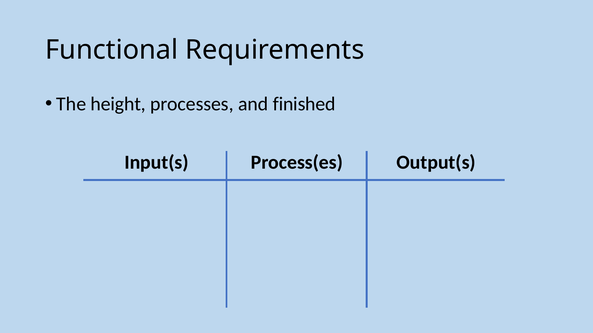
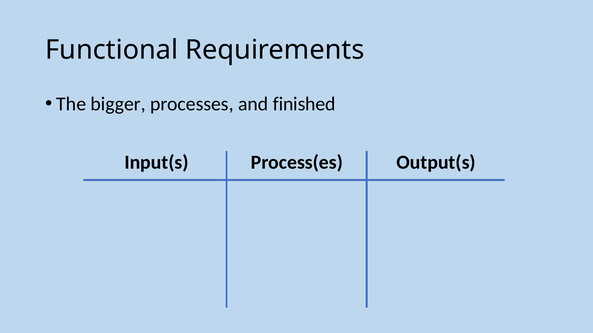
height: height -> bigger (118, 104)
